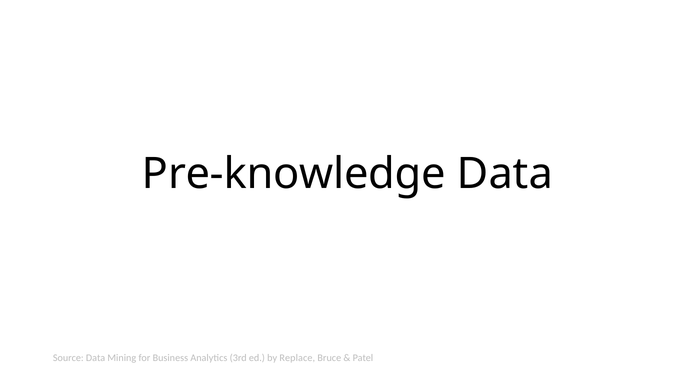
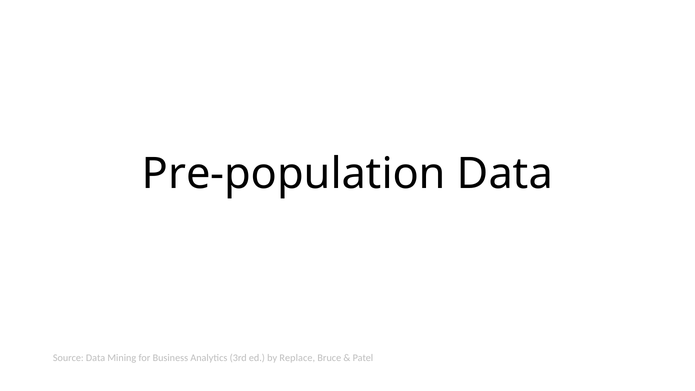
Pre-knowledge: Pre-knowledge -> Pre-population (294, 174)
